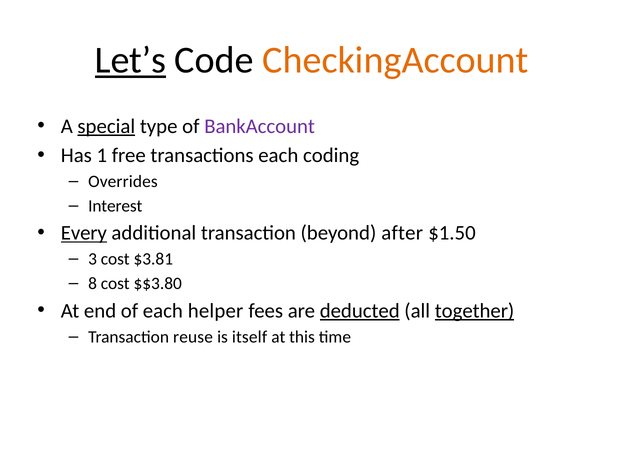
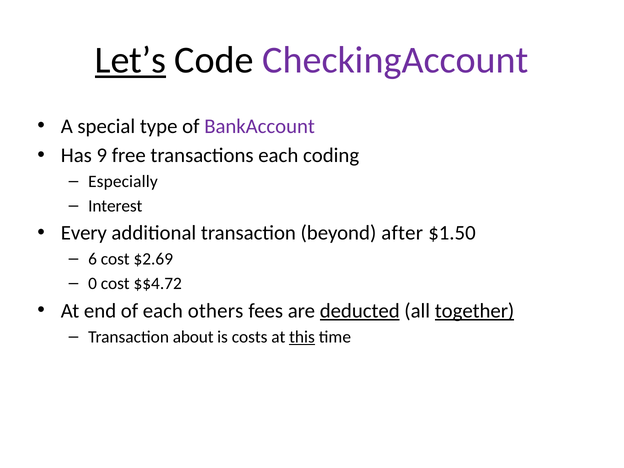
CheckingAccount colour: orange -> purple (395, 60)
special underline: present -> none (106, 126)
1: 1 -> 9 (102, 155)
Overrides: Overrides -> Especially (123, 182)
Every underline: present -> none (84, 233)
3: 3 -> 6 (93, 259)
$3.81: $3.81 -> $2.69 (153, 259)
8: 8 -> 0 (93, 284)
$$3.80: $$3.80 -> $$4.72 (158, 284)
helper: helper -> others (216, 311)
reuse: reuse -> about (193, 337)
itself: itself -> costs (250, 337)
this underline: none -> present (302, 337)
